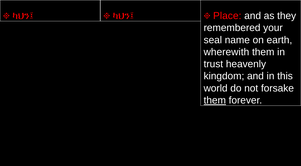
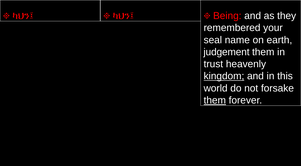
Place: Place -> Being (227, 16)
wherewith: wherewith -> judgement (227, 52)
kingdom underline: none -> present (224, 76)
